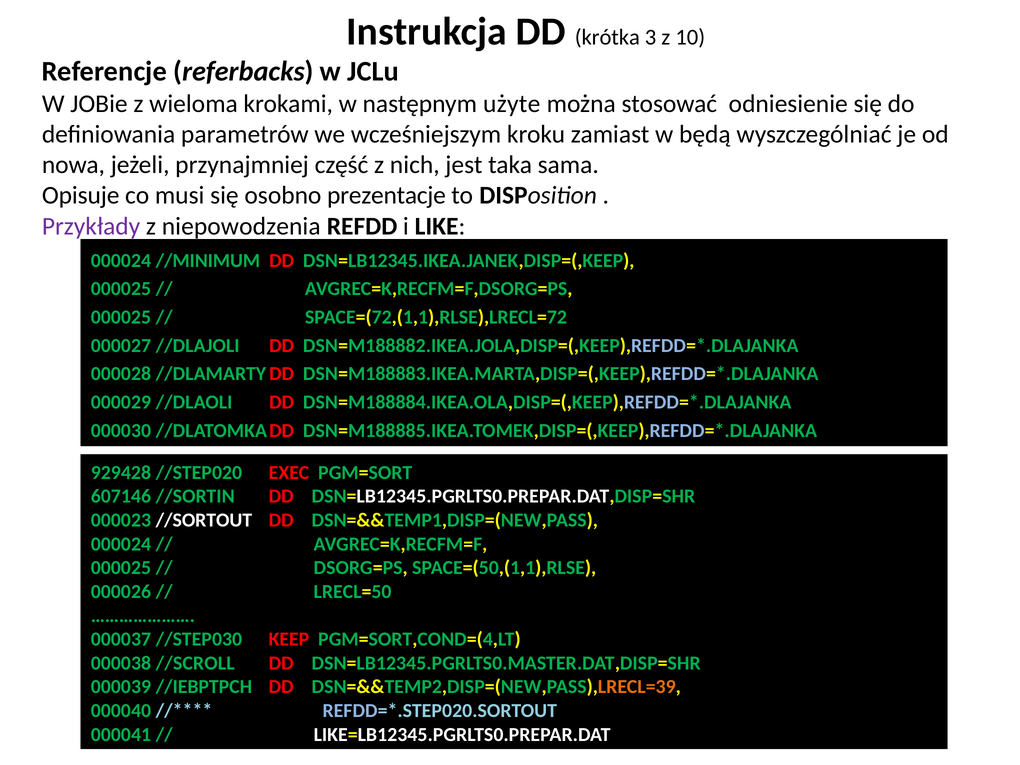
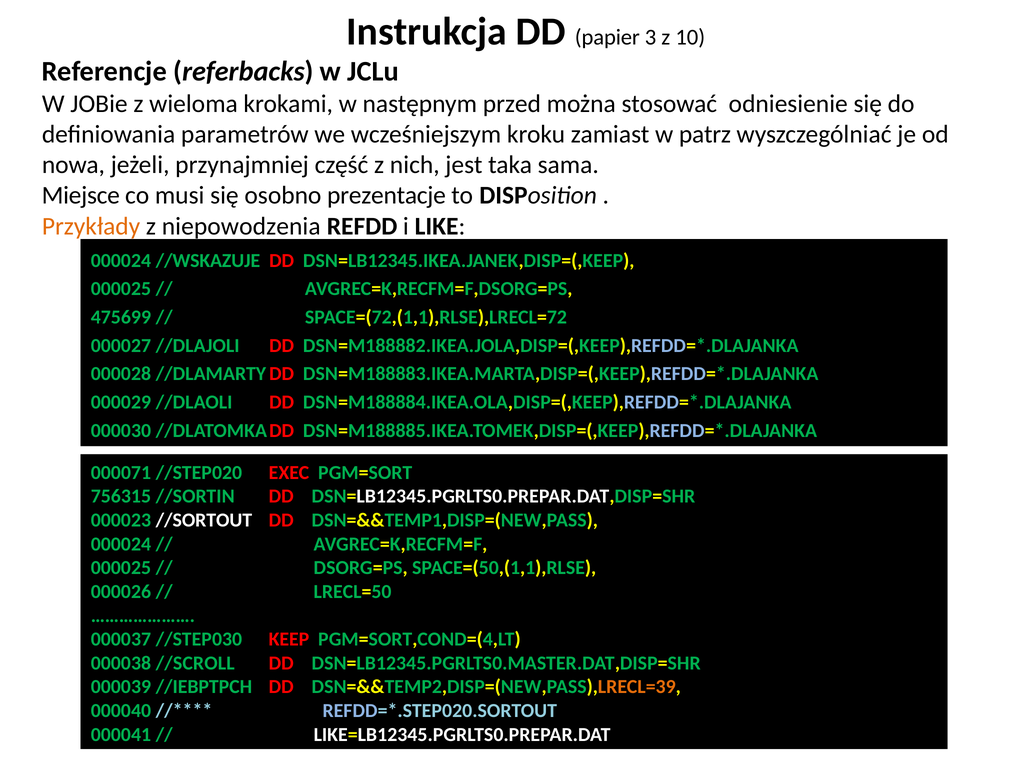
krótka: krótka -> papier (607, 37)
użyte: użyte -> przed (512, 104)
będą: będą -> patrz (705, 134)
Opisuje: Opisuje -> Miejsce (81, 196)
Przykłady colour: purple -> orange (91, 226)
//MINIMUM: //MINIMUM -> //WSKAZUJE (208, 260)
000025: 000025 -> 475699 (121, 317)
929428: 929428 -> 000071 (121, 473)
607146: 607146 -> 756315 (121, 496)
